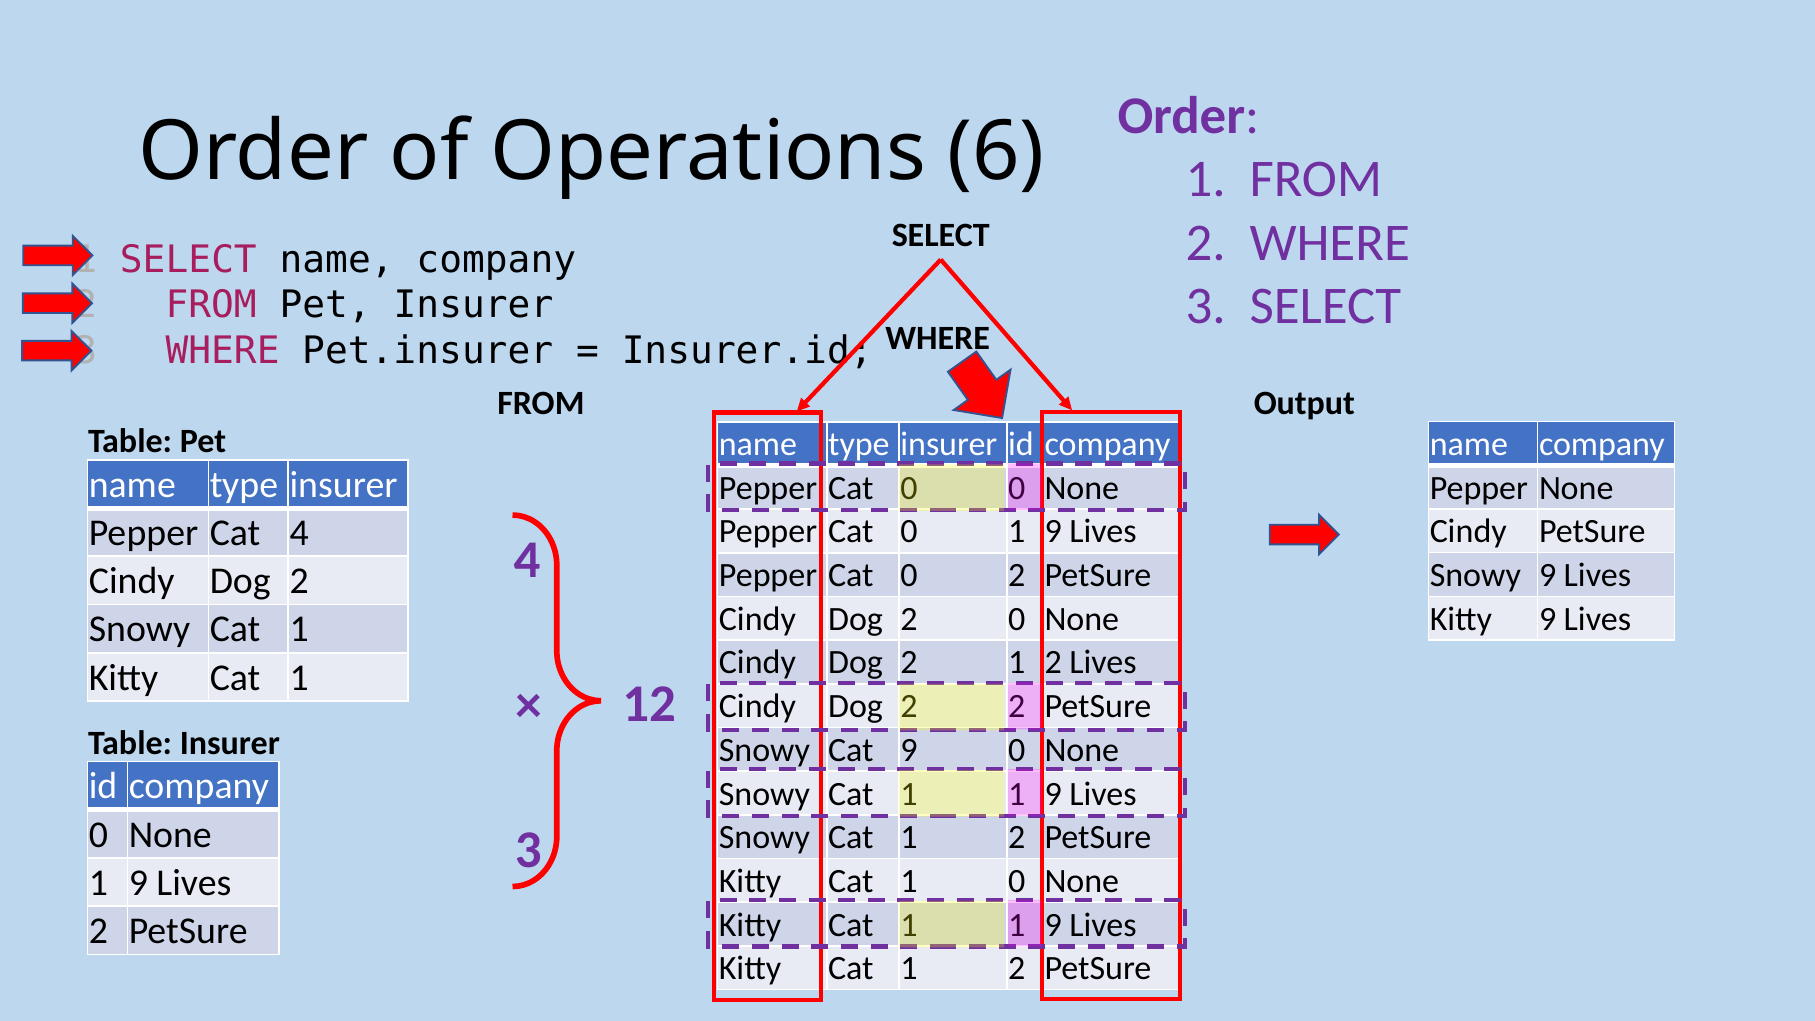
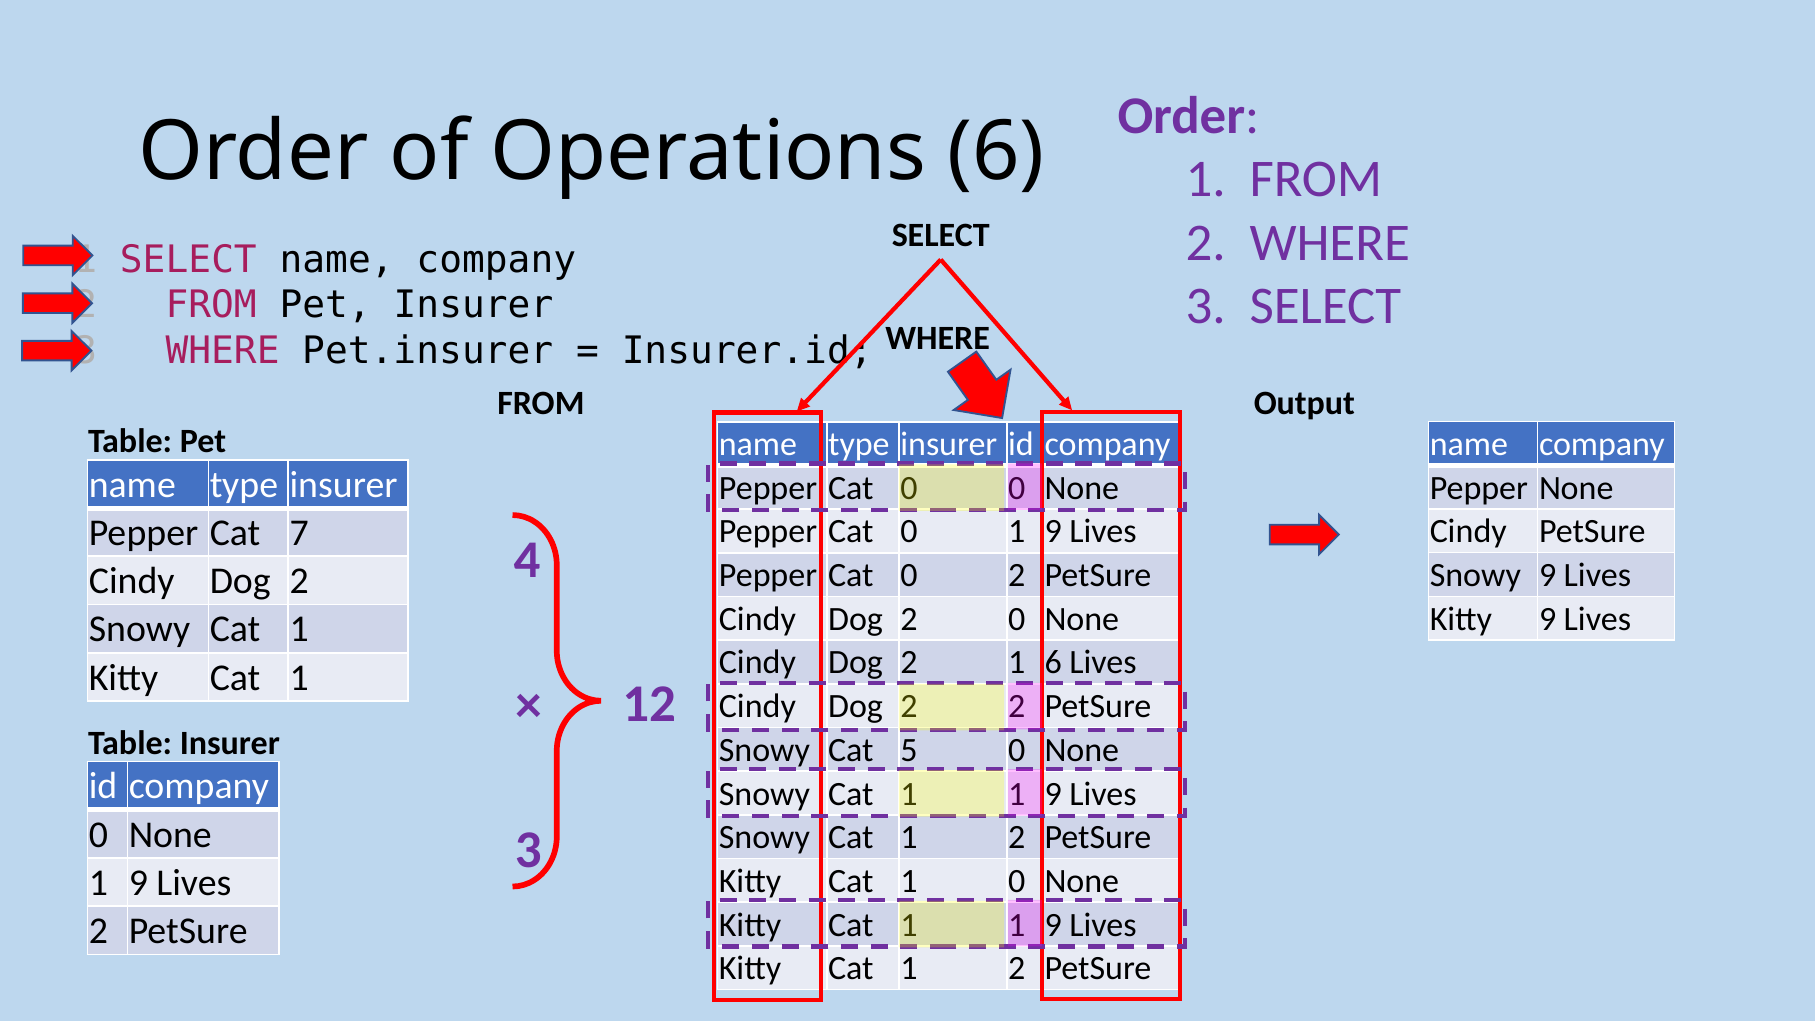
Cat 4: 4 -> 7 (299, 533)
2 1 2: 2 -> 6 (1053, 663)
Cat 9: 9 -> 5 (909, 750)
